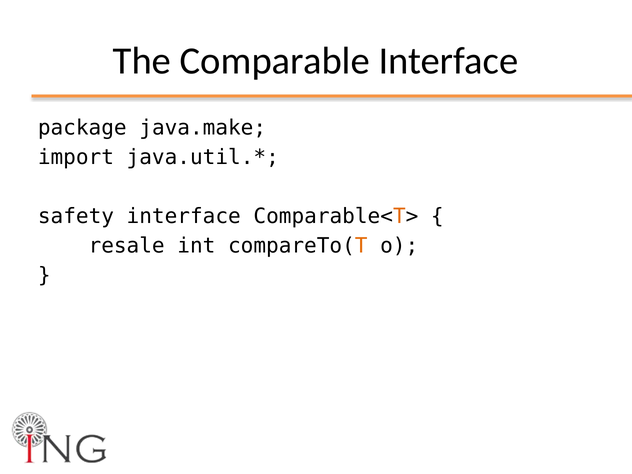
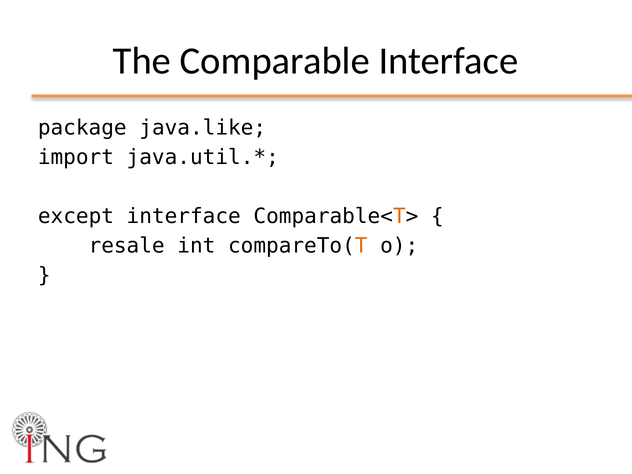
java.make: java.make -> java.like (203, 128)
safety: safety -> except (76, 216)
